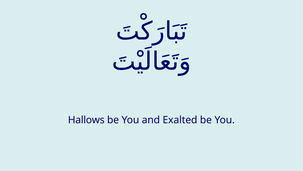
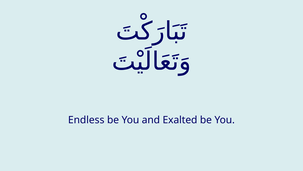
Hallows: Hallows -> Endless (86, 120)
